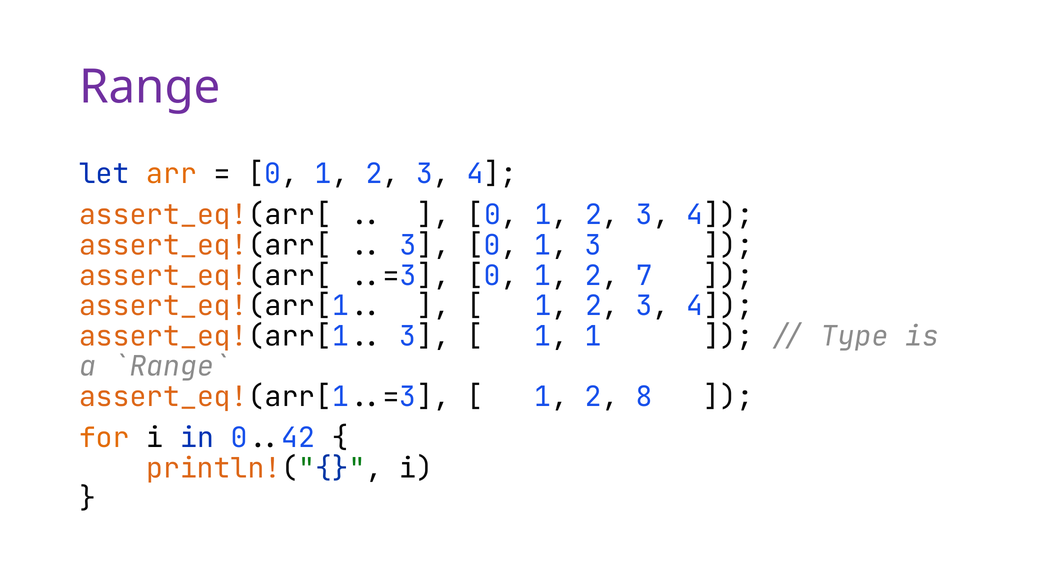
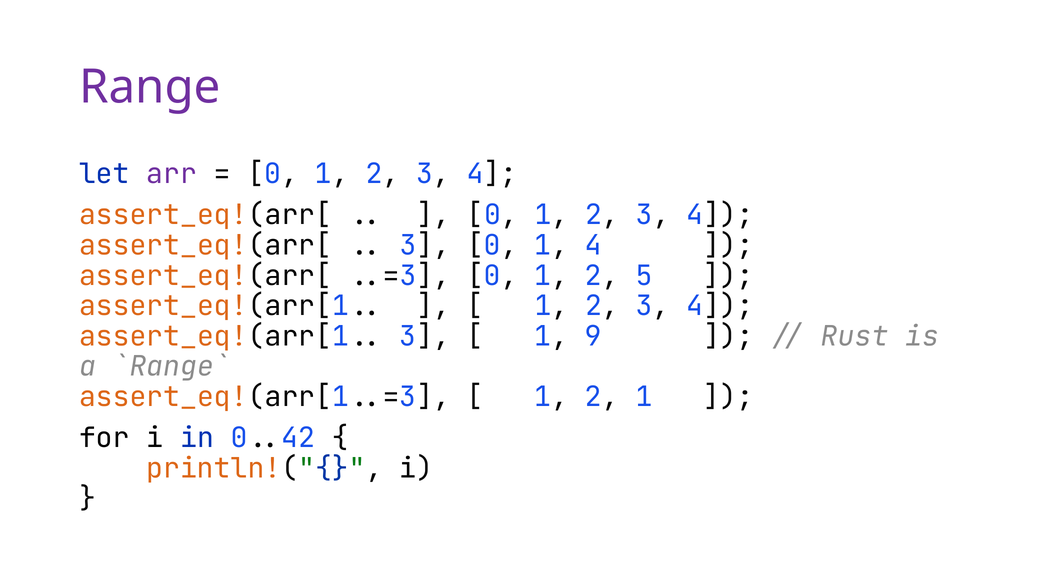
arr colour: orange -> purple (172, 174)
1 3: 3 -> 4 (593, 246)
7: 7 -> 5 (644, 276)
1 1: 1 -> 9 (593, 337)
Type: Type -> Rust (855, 337)
2 8: 8 -> 1 (644, 397)
for colour: orange -> black (104, 438)
